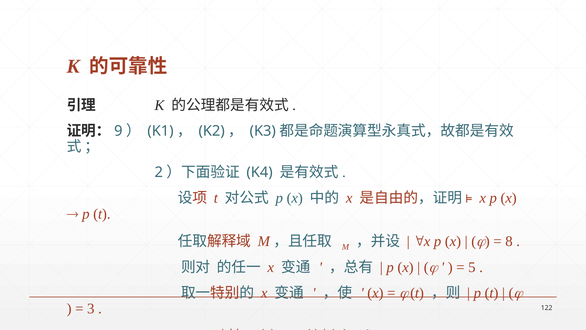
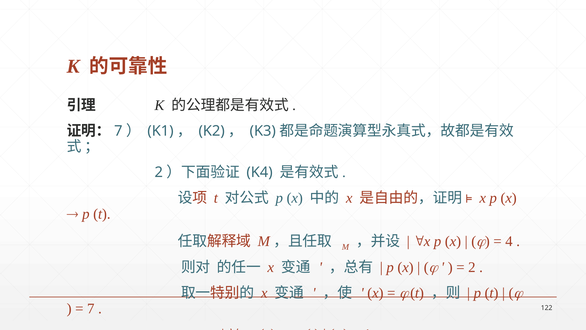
9: 9 -> 7 (118, 131)
8: 8 -> 4 (509, 241)
5: 5 -> 2 (472, 267)
3: 3 -> 7 (91, 308)
